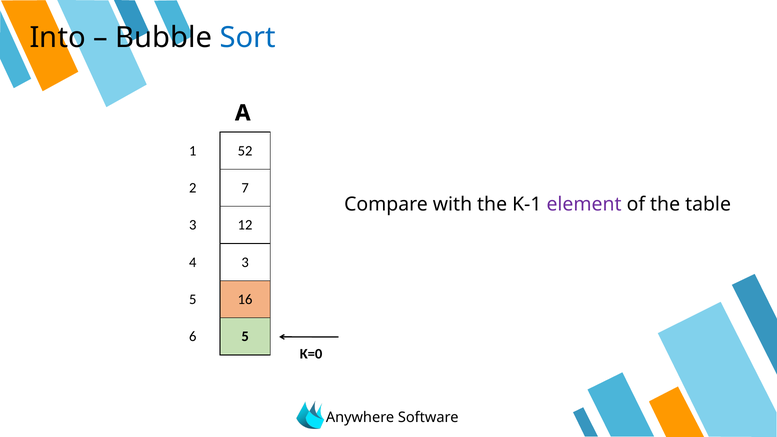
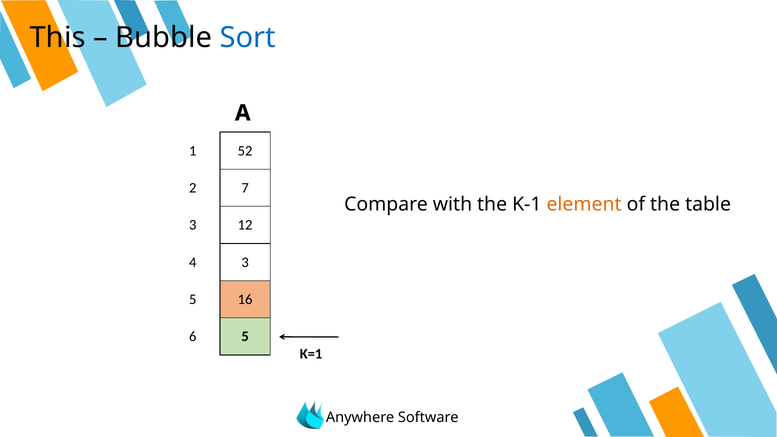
Into: Into -> This (58, 37)
element colour: purple -> orange (584, 205)
Κ=0: Κ=0 -> Κ=1 (311, 354)
